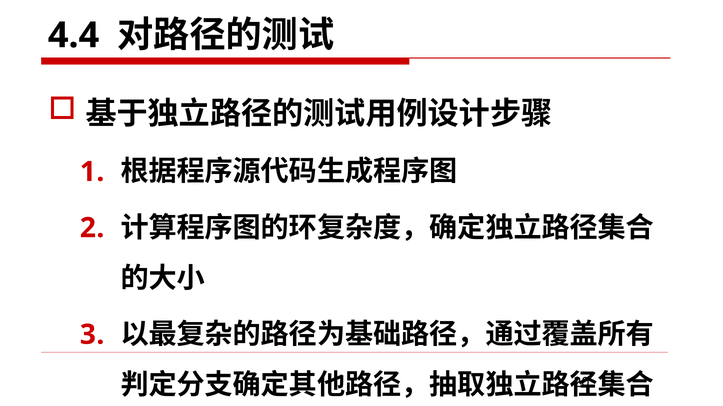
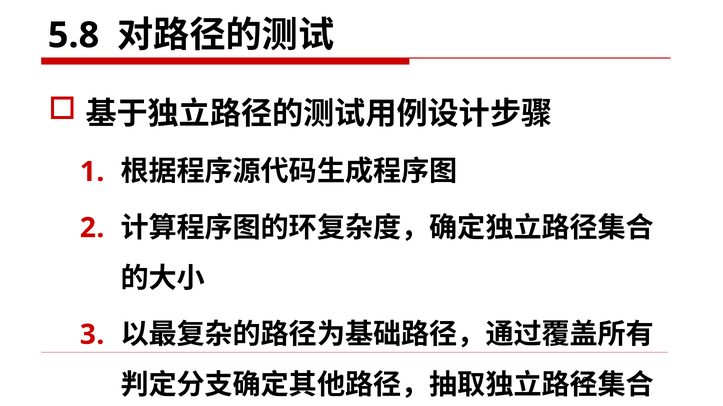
4.4: 4.4 -> 5.8 (74, 35)
